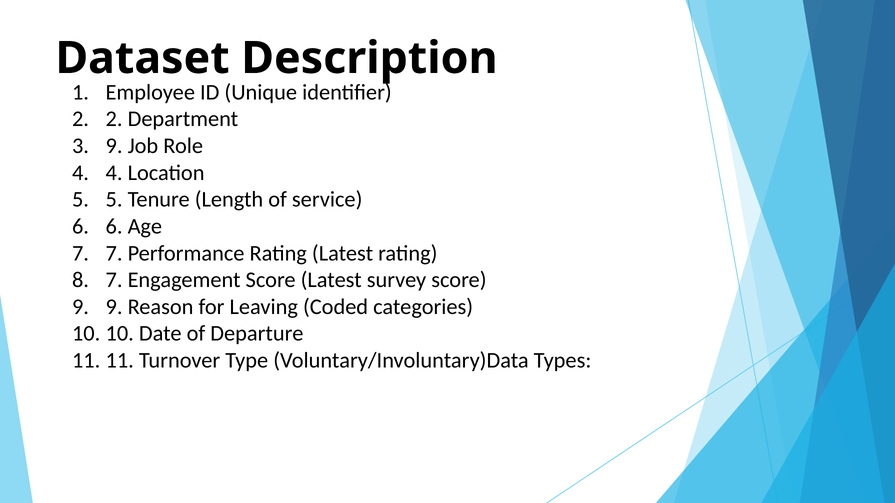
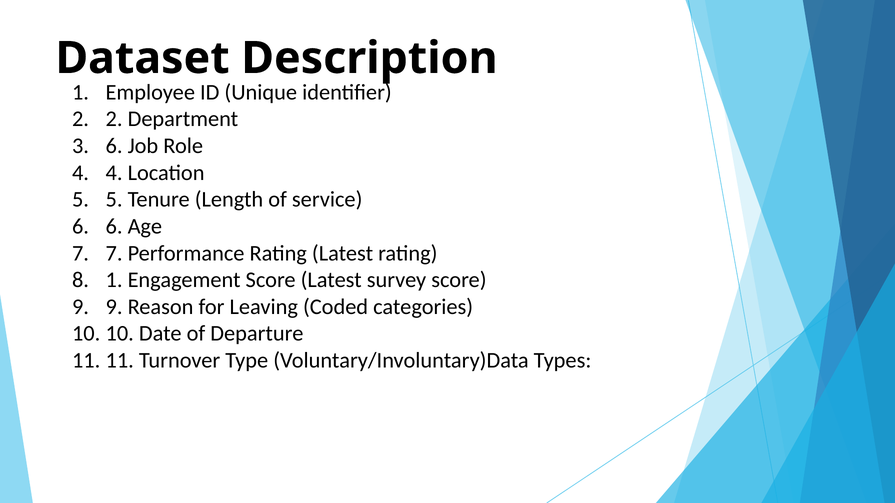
3 9: 9 -> 6 (114, 146)
8 7: 7 -> 1 (114, 280)
